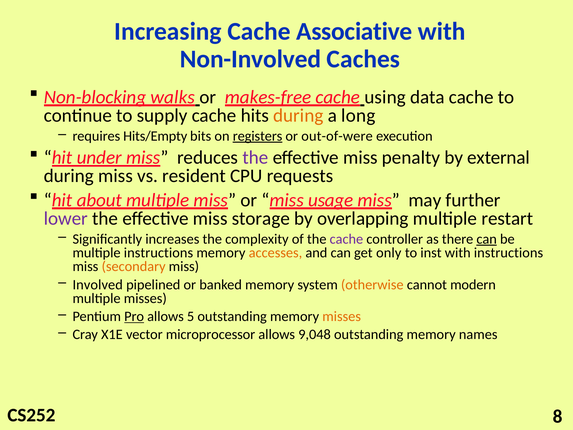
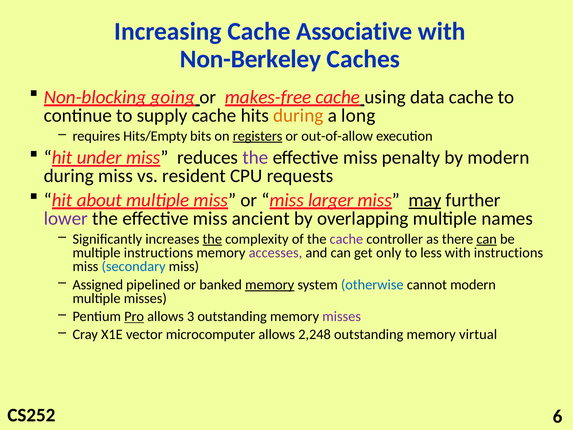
Non-Involved: Non-Involved -> Non-Berkeley (251, 59)
walks: walks -> going (173, 97)
out-of-were: out-of-were -> out-of-allow (337, 136)
by external: external -> modern (498, 158)
usage: usage -> larger (331, 200)
may underline: none -> present (425, 200)
storage: storage -> ancient (261, 218)
restart: restart -> names (507, 218)
the underline: none -> present (212, 239)
accesses colour: orange -> purple (275, 253)
inst: inst -> less (431, 253)
secondary colour: orange -> blue (134, 266)
Involved: Involved -> Assigned (98, 284)
memory underline: none -> present (270, 284)
otherwise colour: orange -> blue (372, 284)
5: 5 -> 3 (191, 316)
misses colour: orange -> purple (342, 316)
microprocessor: microprocessor -> microcomputer (211, 334)
9,048: 9,048 -> 2,248 (315, 334)
names: names -> virtual (478, 334)
8: 8 -> 6 (558, 416)
